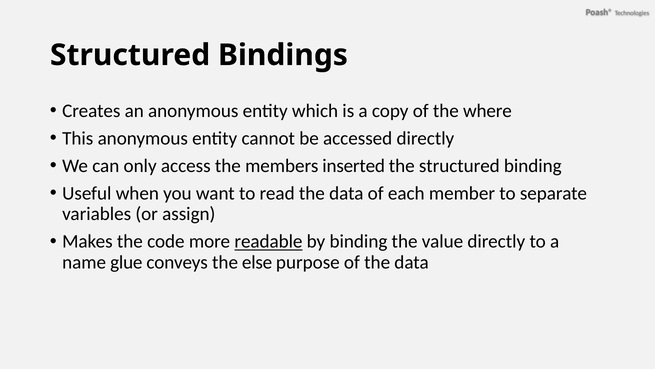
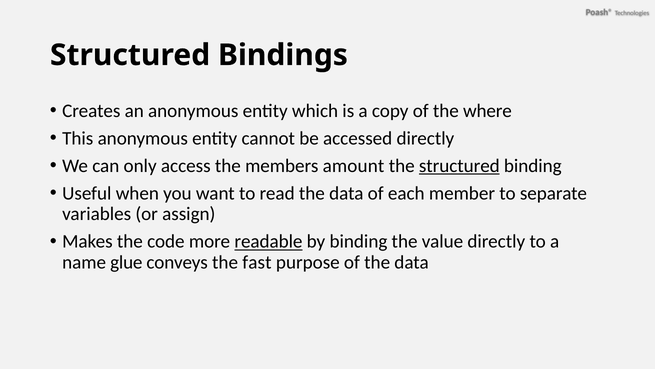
inserted: inserted -> amount (354, 166)
structured underline: none -> present (459, 166)
else: else -> fast (257, 262)
